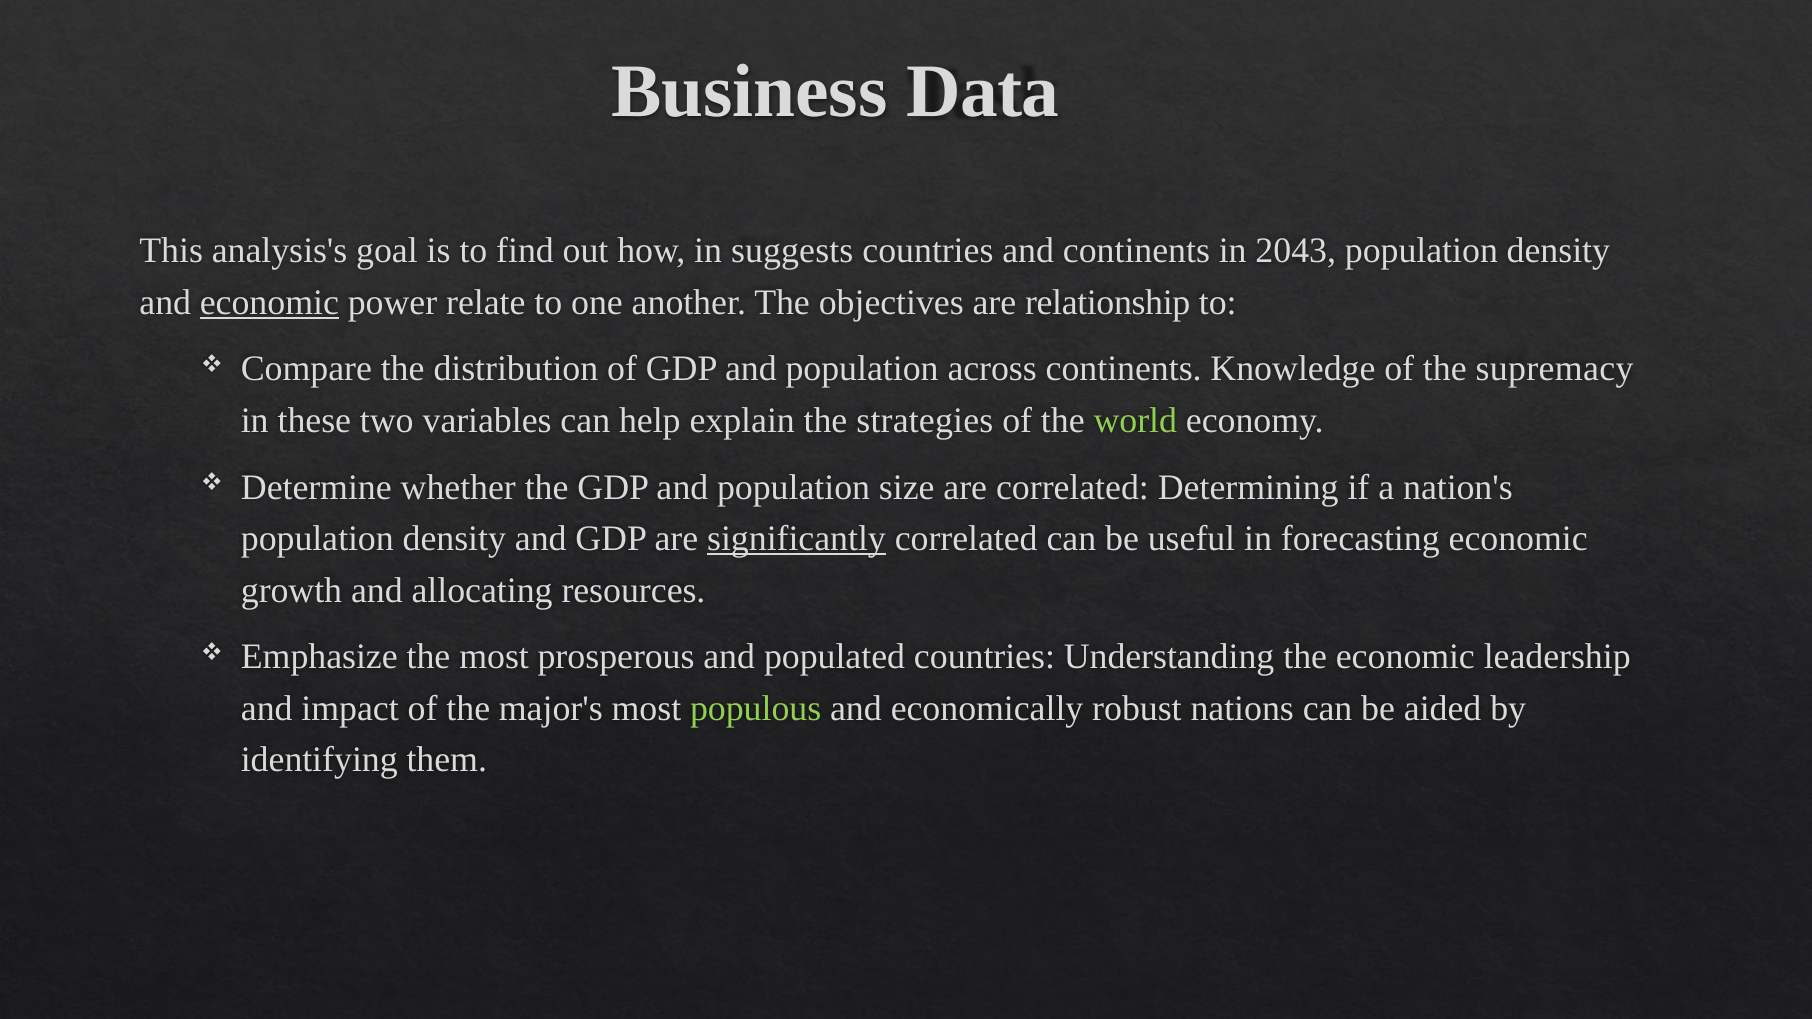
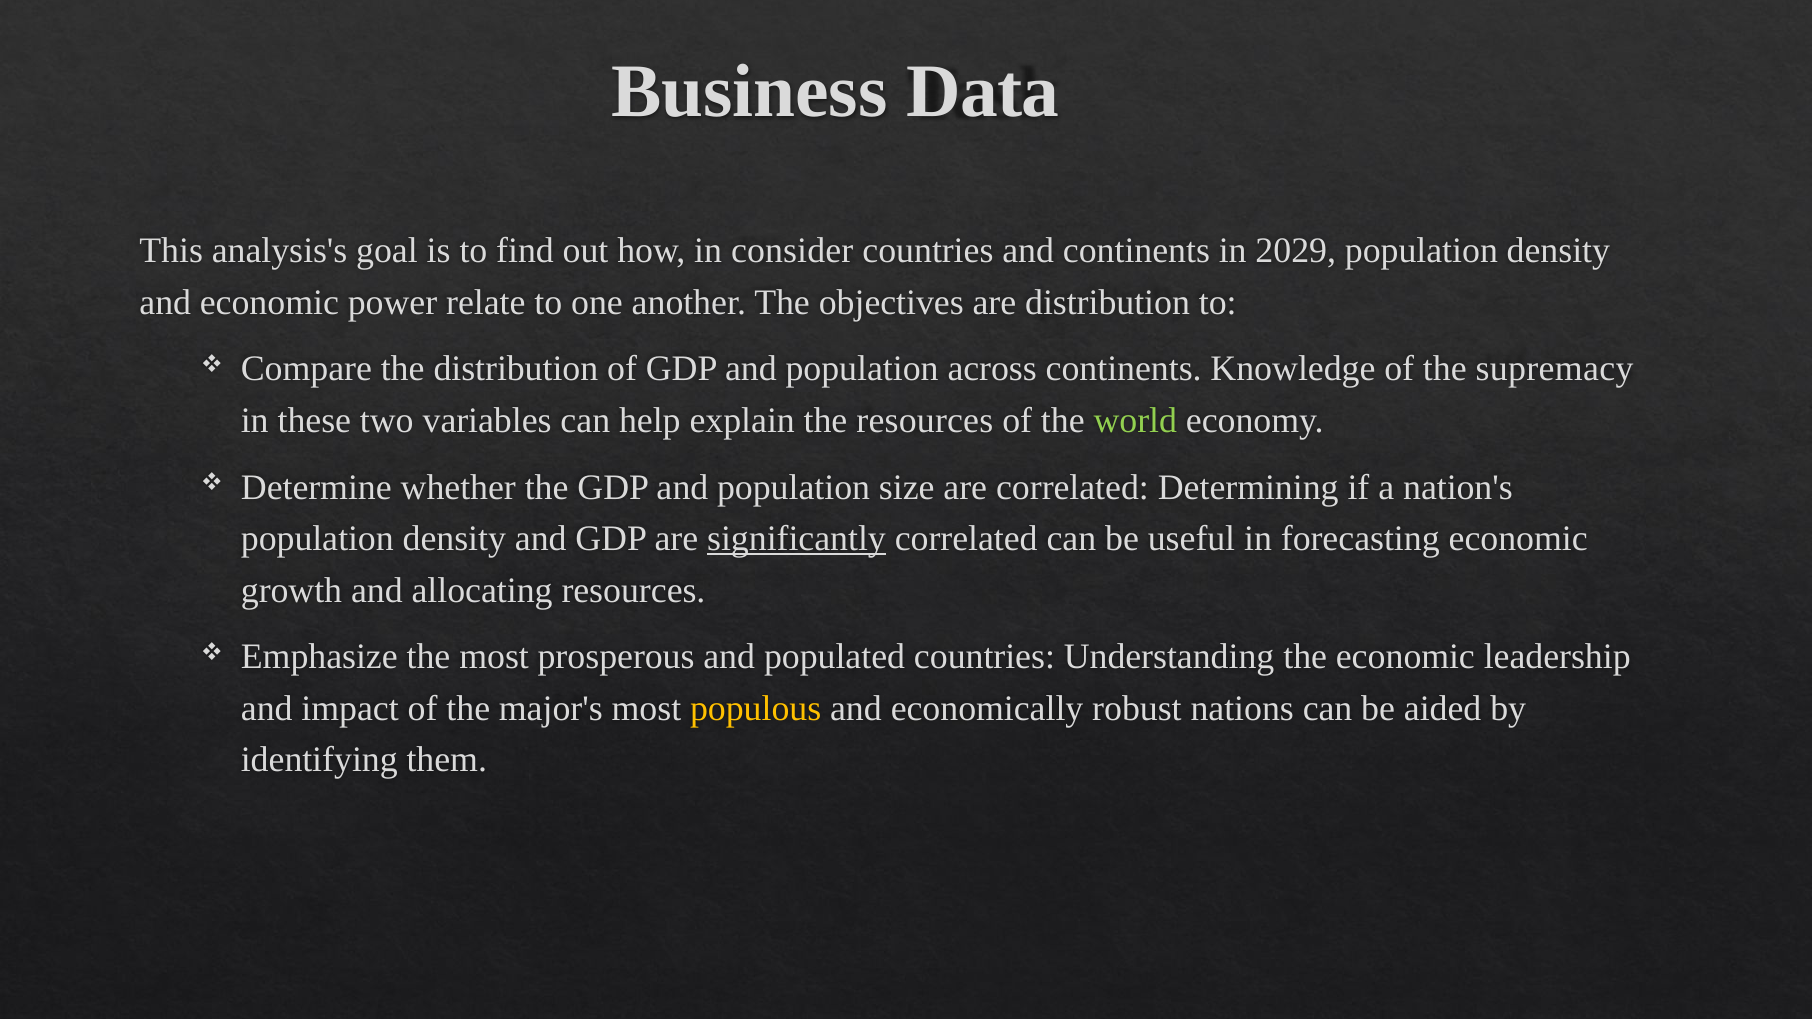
suggests: suggests -> consider (792, 251)
2043: 2043 -> 2029 (1296, 251)
economic underline: present -> none (269, 303)
are relationship: relationship -> distribution (1108, 303)
the strategies: strategies -> resources (925, 421)
populous colour: light green -> yellow (756, 709)
